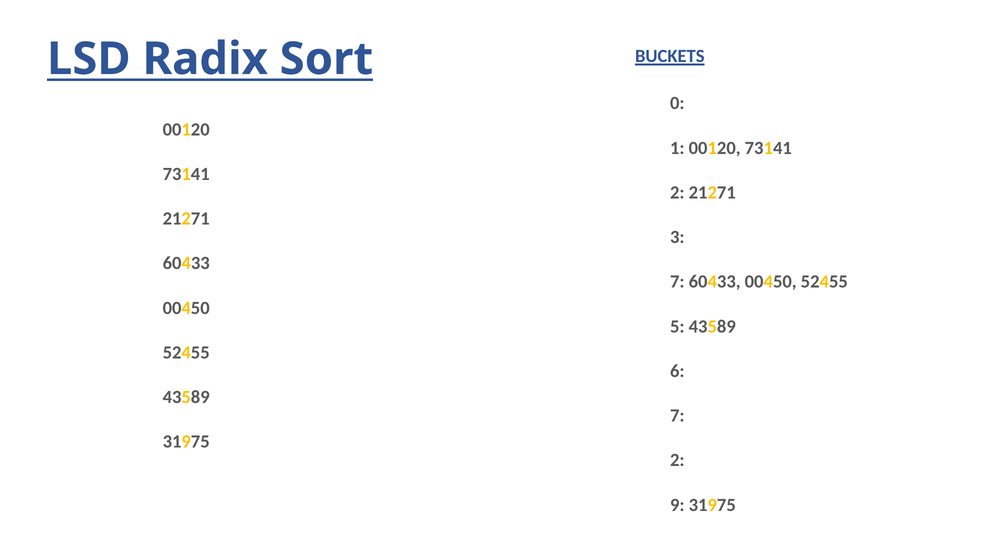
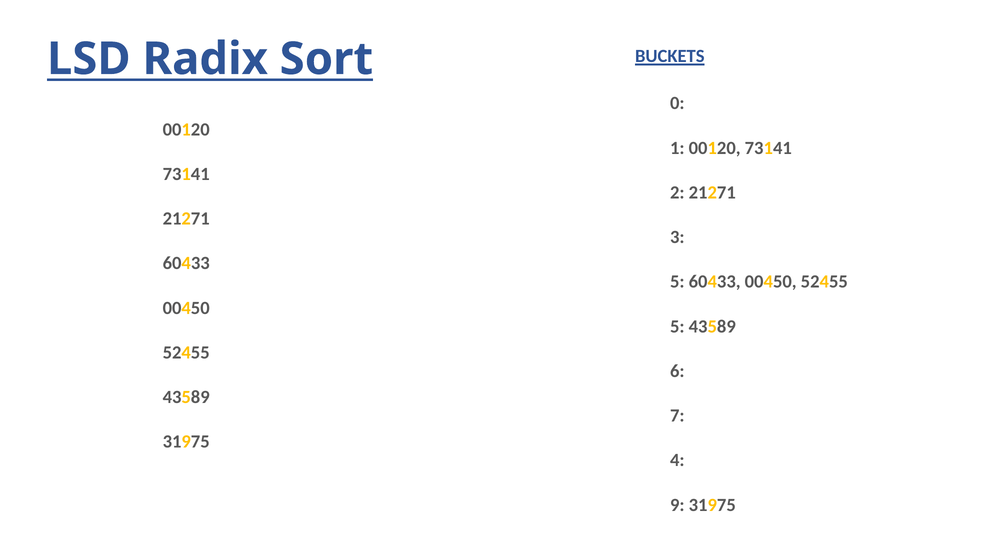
7: 7 -> 5 (677, 282)
2: 2 -> 4 (677, 460)
